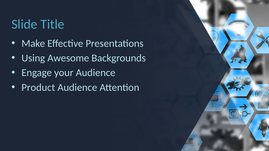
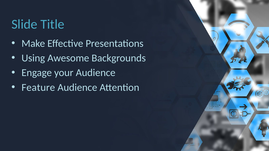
Product: Product -> Feature (38, 88)
